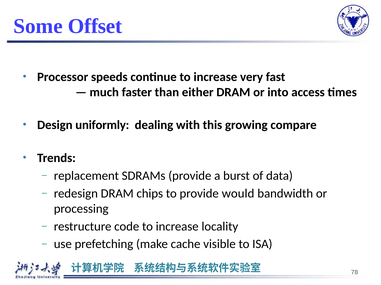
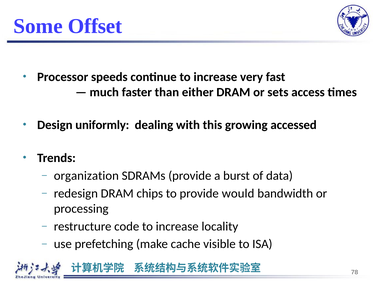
into: into -> sets (278, 92)
compare: compare -> accessed (294, 125)
replacement: replacement -> organization (86, 176)
